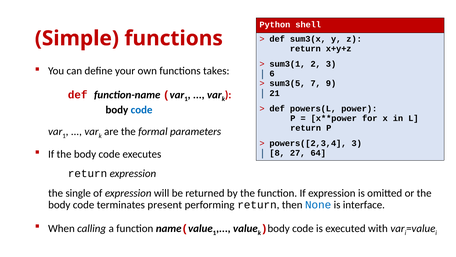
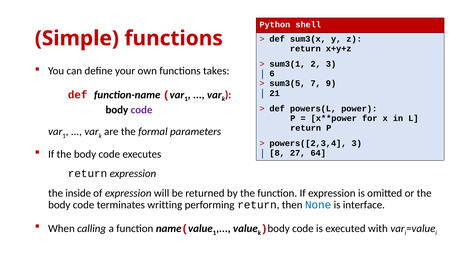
code colour: blue -> purple (142, 110)
single: single -> inside (78, 193)
present: present -> writting (165, 205)
